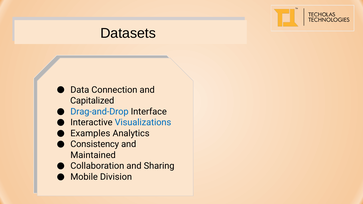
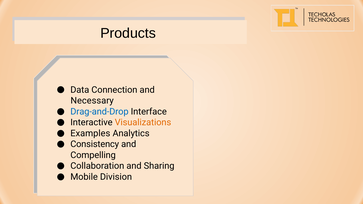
Datasets: Datasets -> Products (128, 33)
Capitalized: Capitalized -> Necessary (92, 101)
Visualizations colour: blue -> orange (143, 123)
Maintained: Maintained -> Compelling (93, 155)
